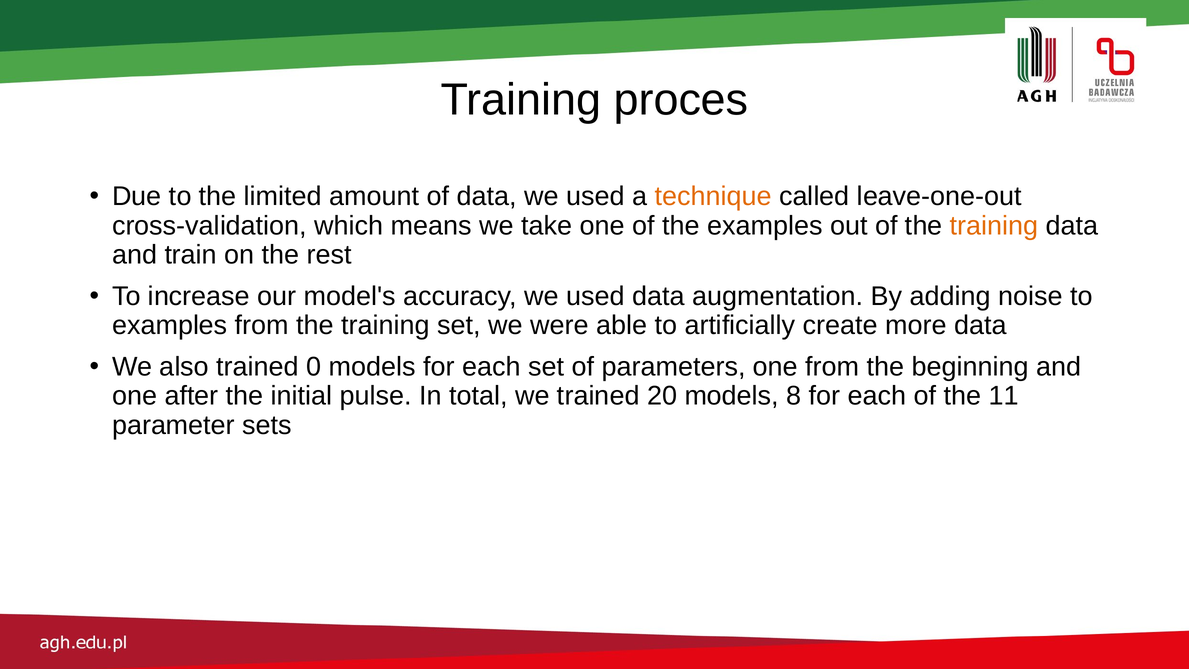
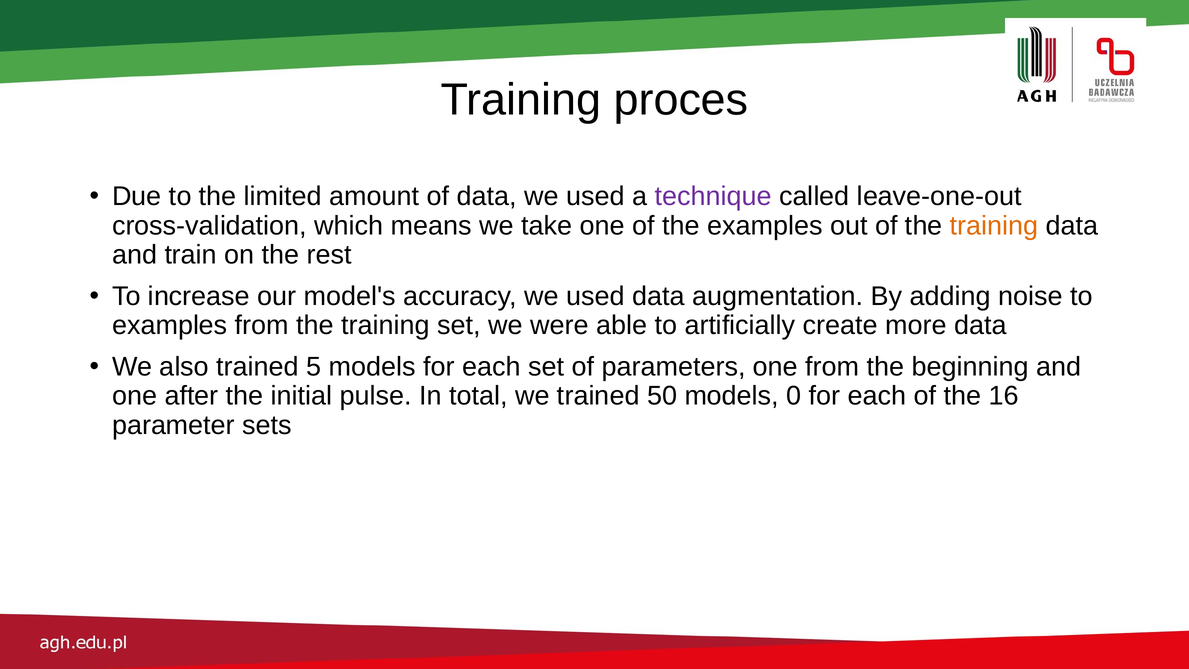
technique colour: orange -> purple (713, 196)
0: 0 -> 5 (314, 367)
20: 20 -> 50 (662, 396)
8: 8 -> 0 (794, 396)
11: 11 -> 16 (1004, 396)
